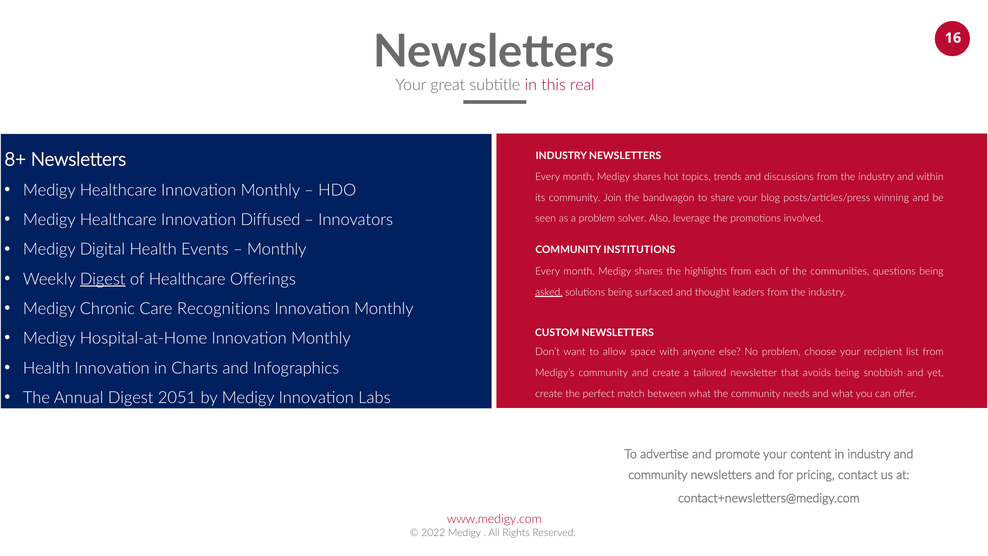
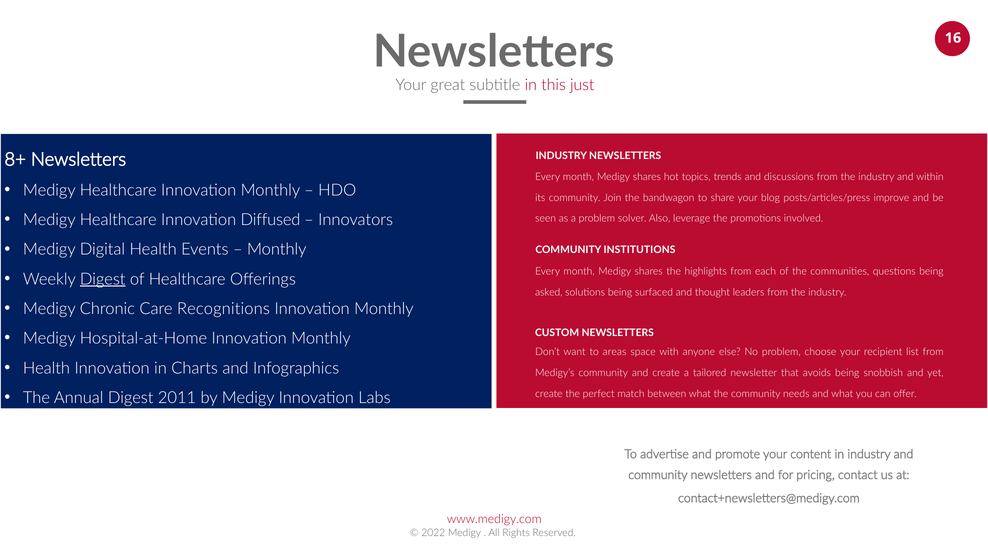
real: real -> just (582, 85)
winning: winning -> improve (891, 198)
asked underline: present -> none (549, 292)
allow: allow -> areas (615, 352)
2051: 2051 -> 2011 (177, 398)
